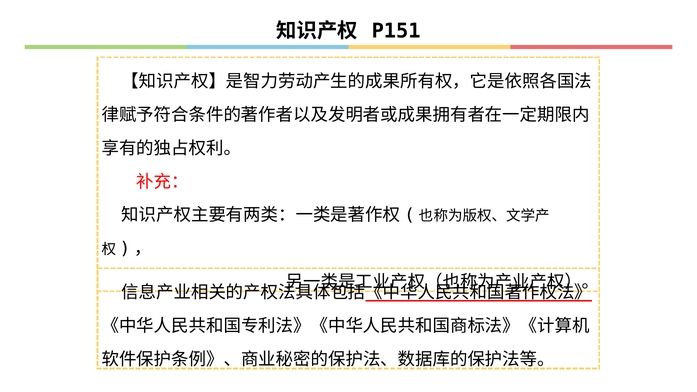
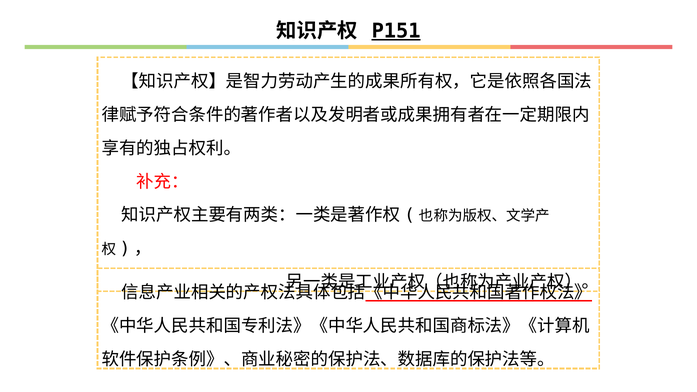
P151 underline: none -> present (396, 31)
